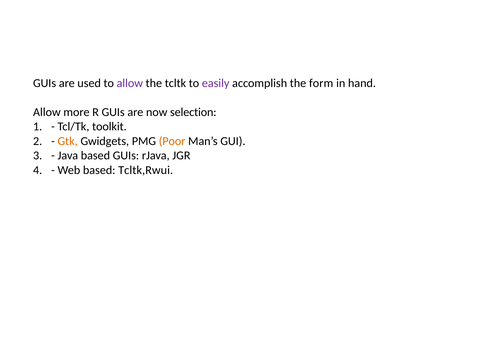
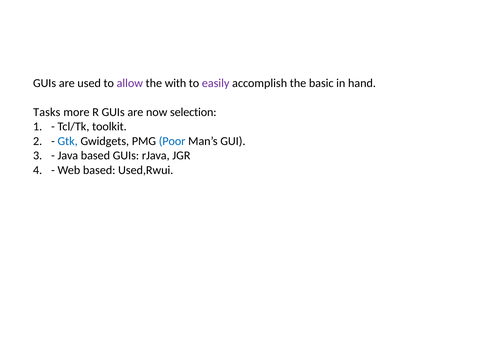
tcltk: tcltk -> with (176, 83)
form: form -> basic (321, 83)
Allow: Allow -> Tasks (47, 112)
Gtk colour: orange -> blue (68, 141)
Poor colour: orange -> blue (172, 141)
Tcltk,Rwui: Tcltk,Rwui -> Used,Rwui (146, 170)
